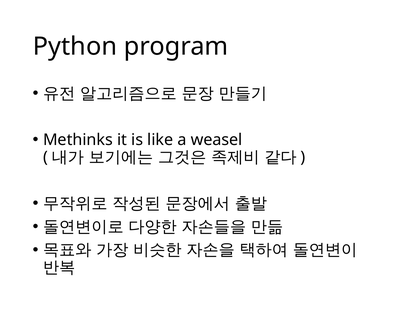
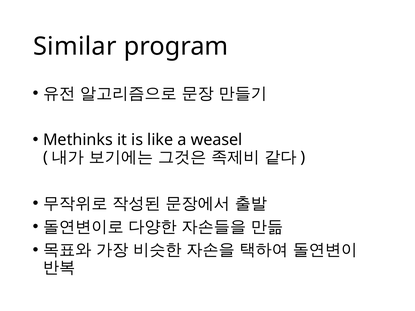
Python: Python -> Similar (75, 46)
